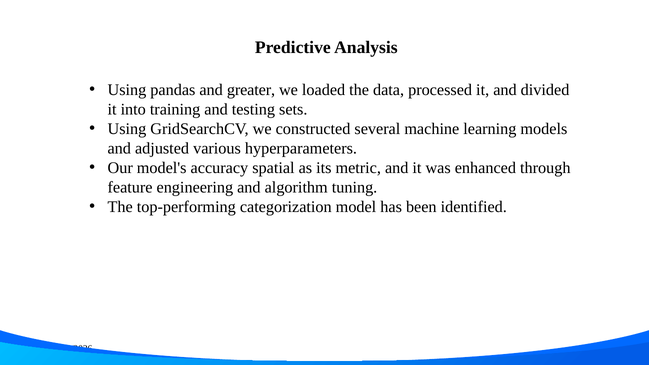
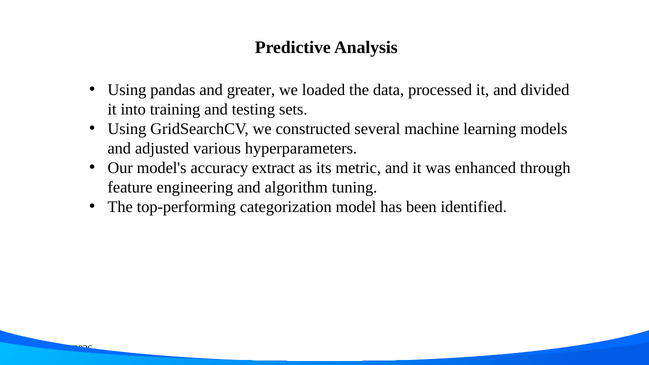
spatial: spatial -> extract (274, 168)
